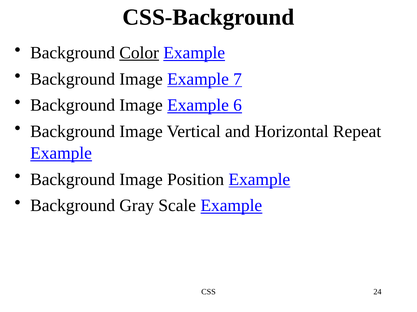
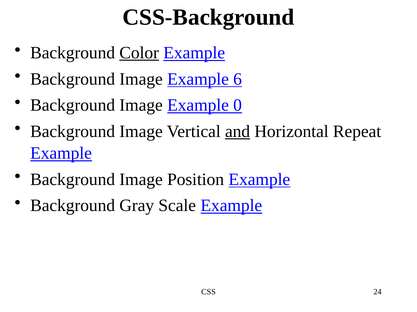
7: 7 -> 6 (238, 79)
6: 6 -> 0 (238, 105)
and underline: none -> present (238, 132)
